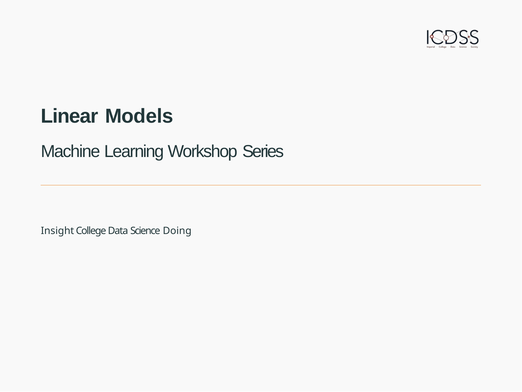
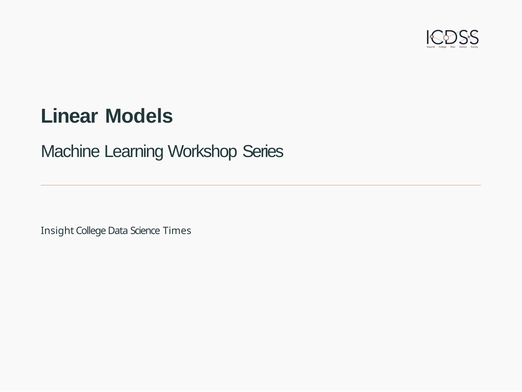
Doing: Doing -> Times (177, 231)
